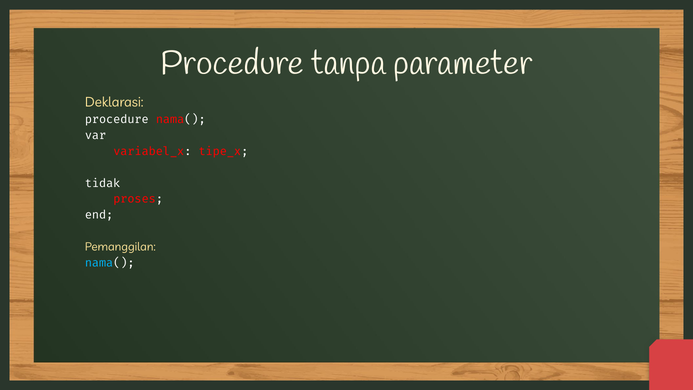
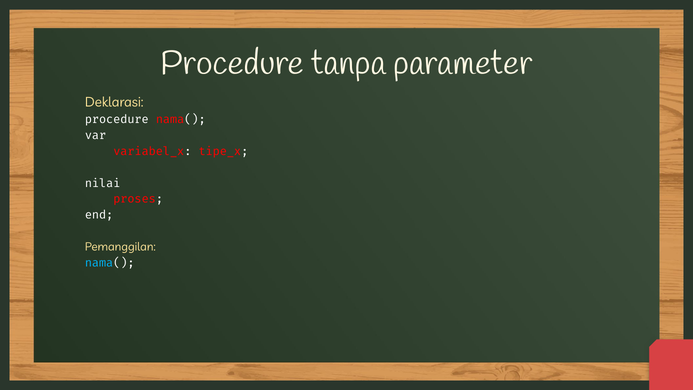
tidak: tidak -> nilai (103, 183)
